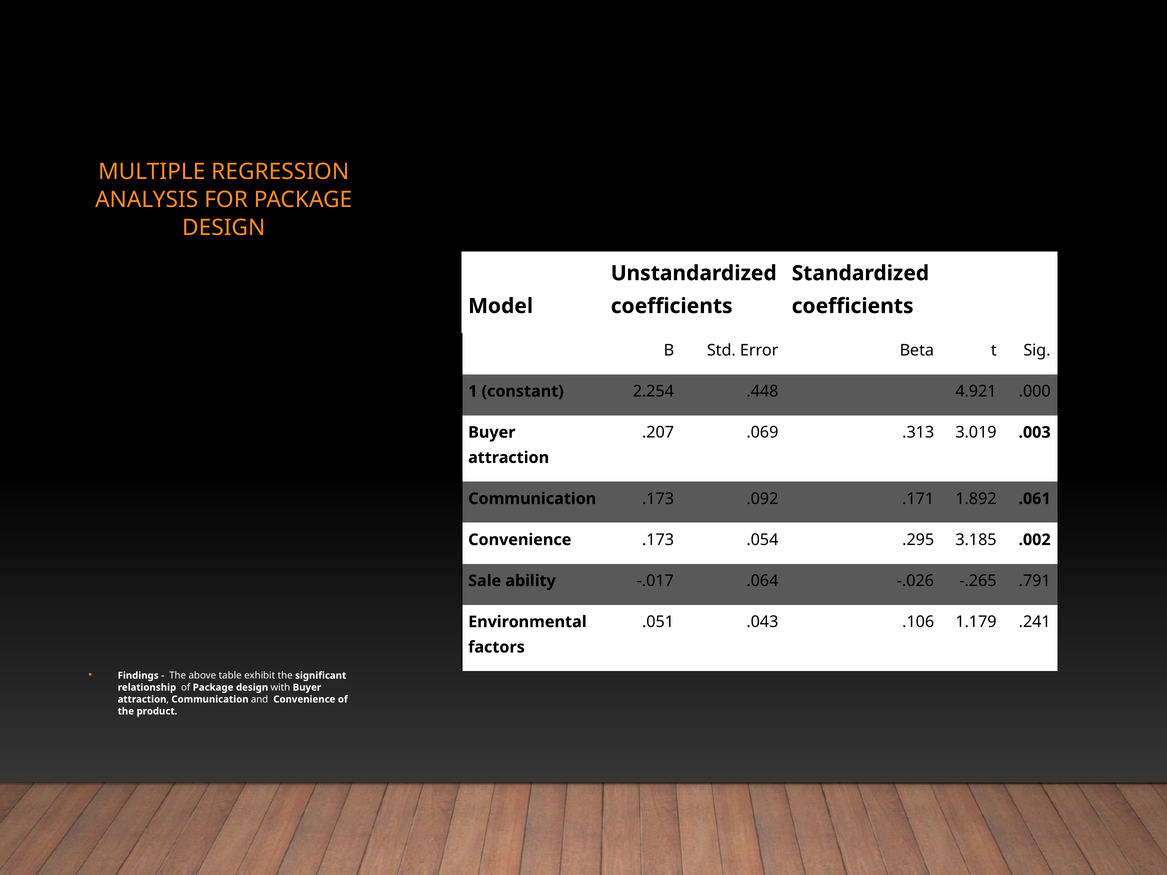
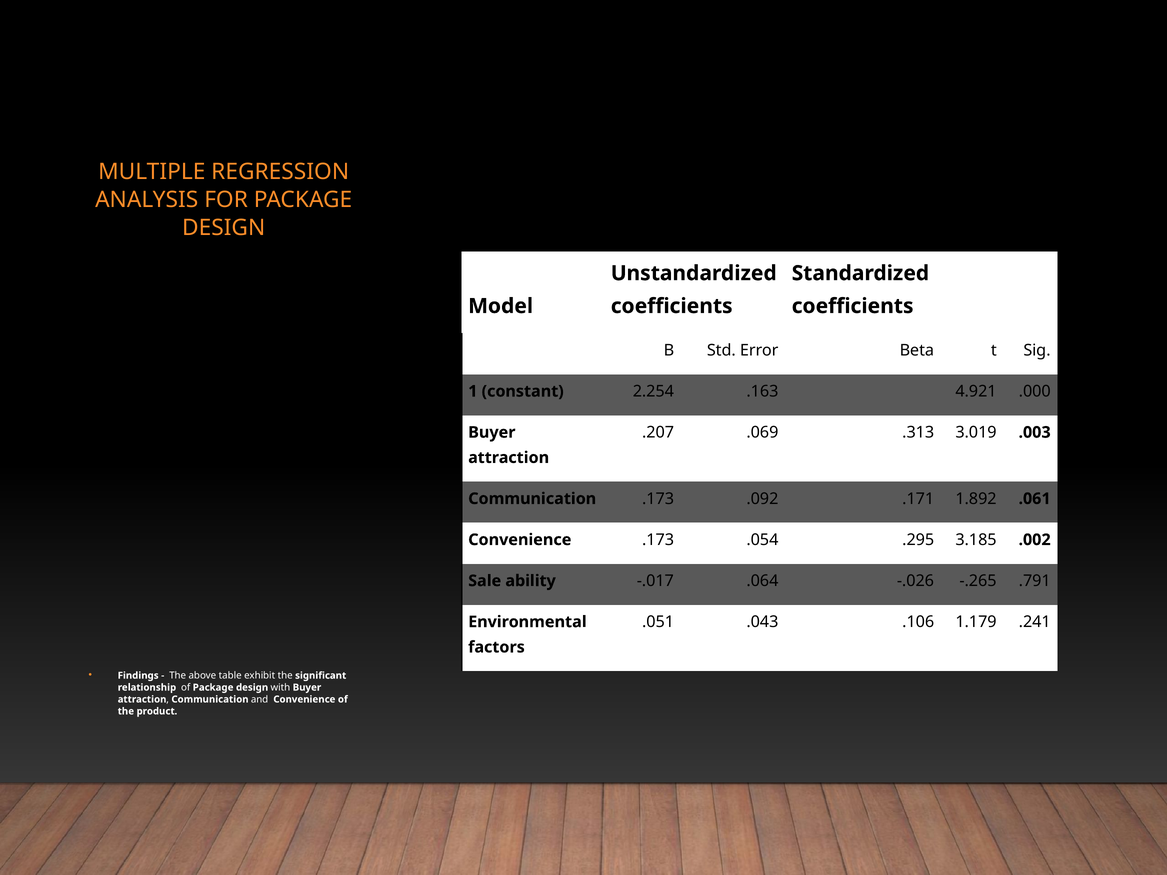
.448: .448 -> .163 (762, 391)
